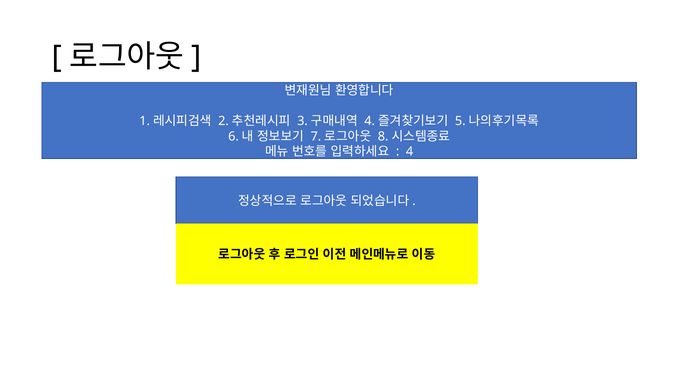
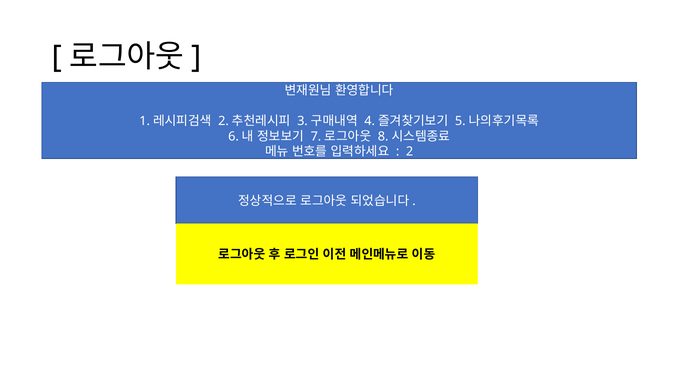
4: 4 -> 2 (410, 152)
